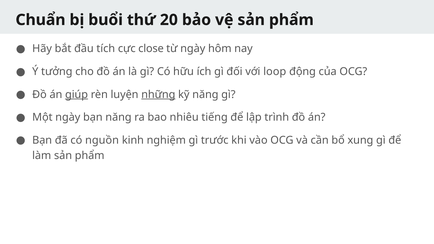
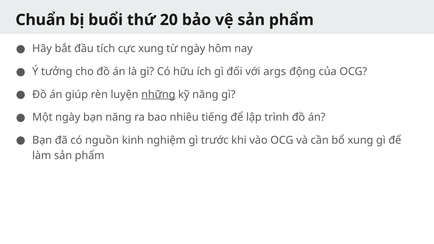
cực close: close -> xung (151, 49)
loop: loop -> args (275, 72)
giúp underline: present -> none (77, 94)
